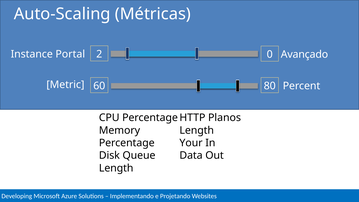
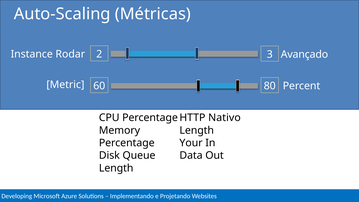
Portal: Portal -> Rodar (70, 54)
0: 0 -> 3 (270, 54)
Planos: Planos -> Nativo (224, 118)
